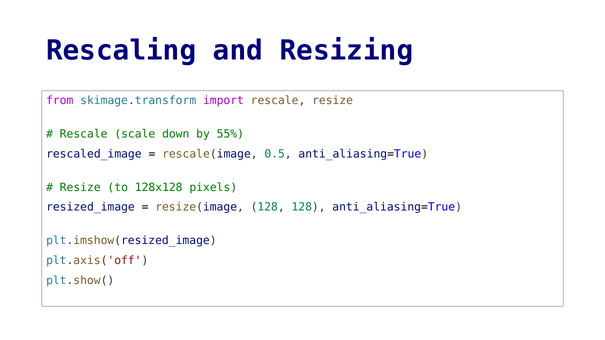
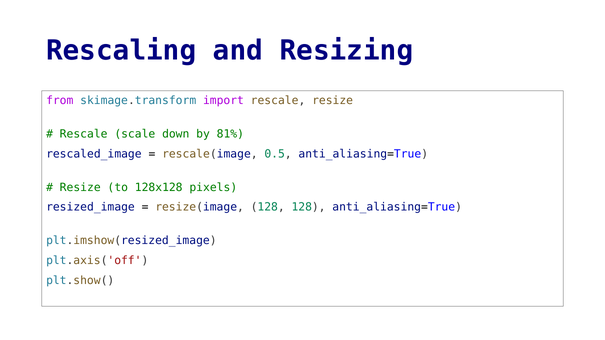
55%: 55% -> 81% (230, 134)
